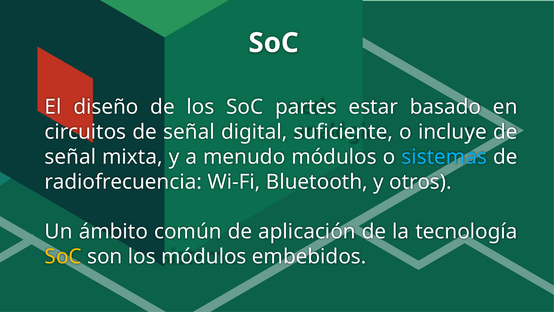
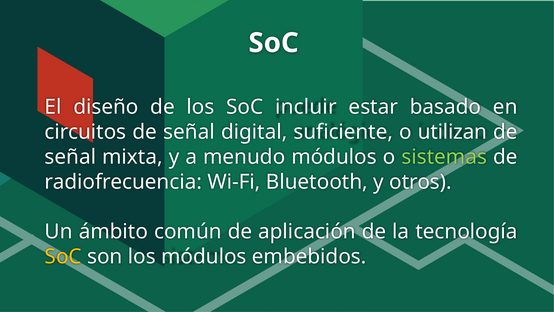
partes: partes -> incluir (306, 107)
incluye: incluye -> utilizan (453, 132)
sistemas colour: light blue -> light green (444, 157)
